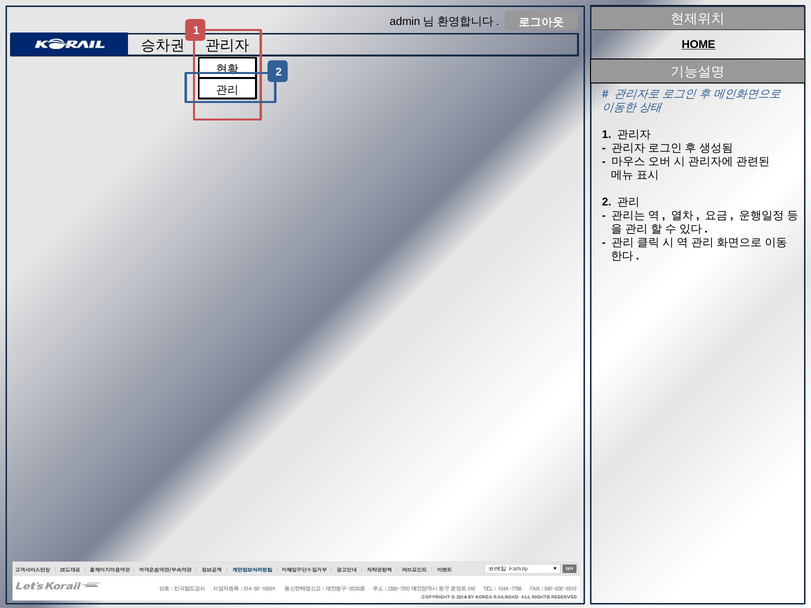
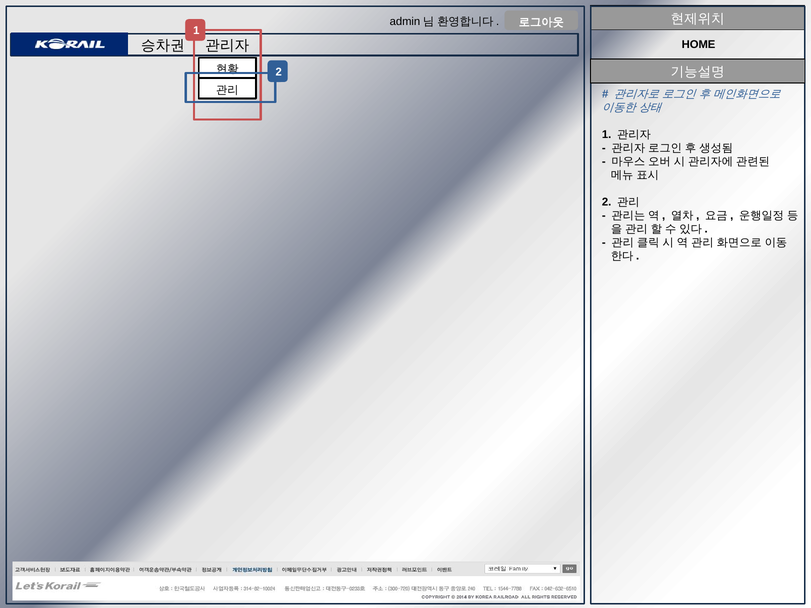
HOME underline: present -> none (699, 44)
